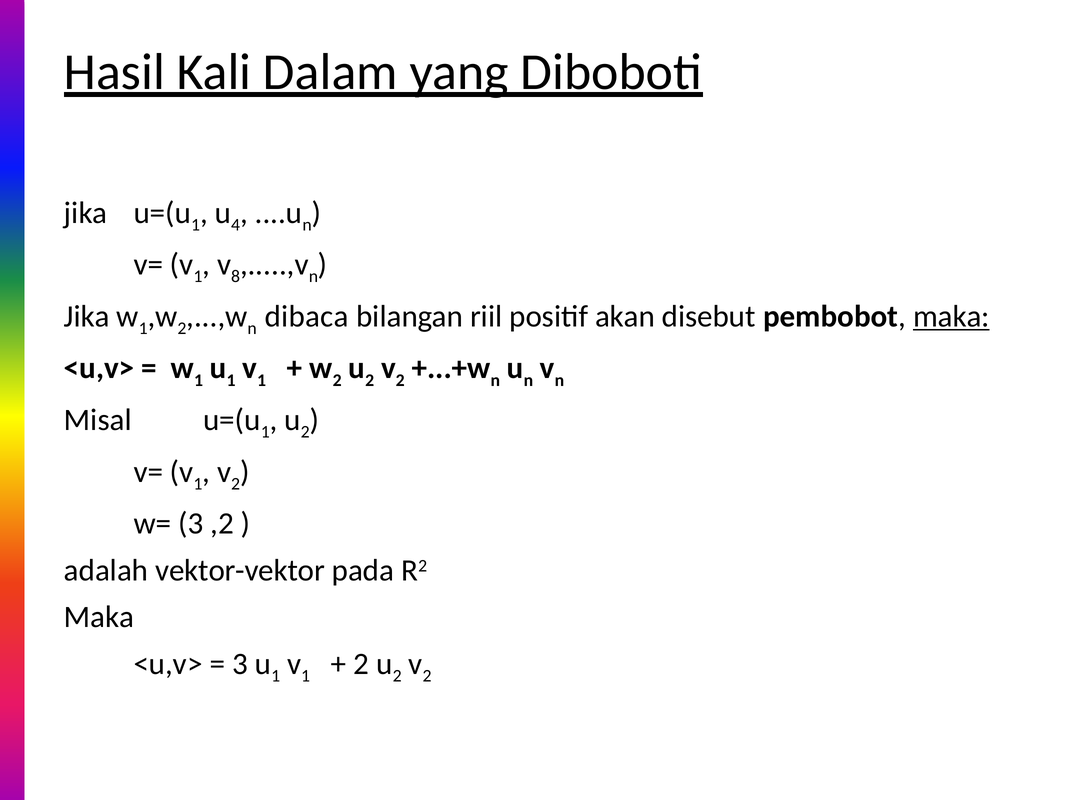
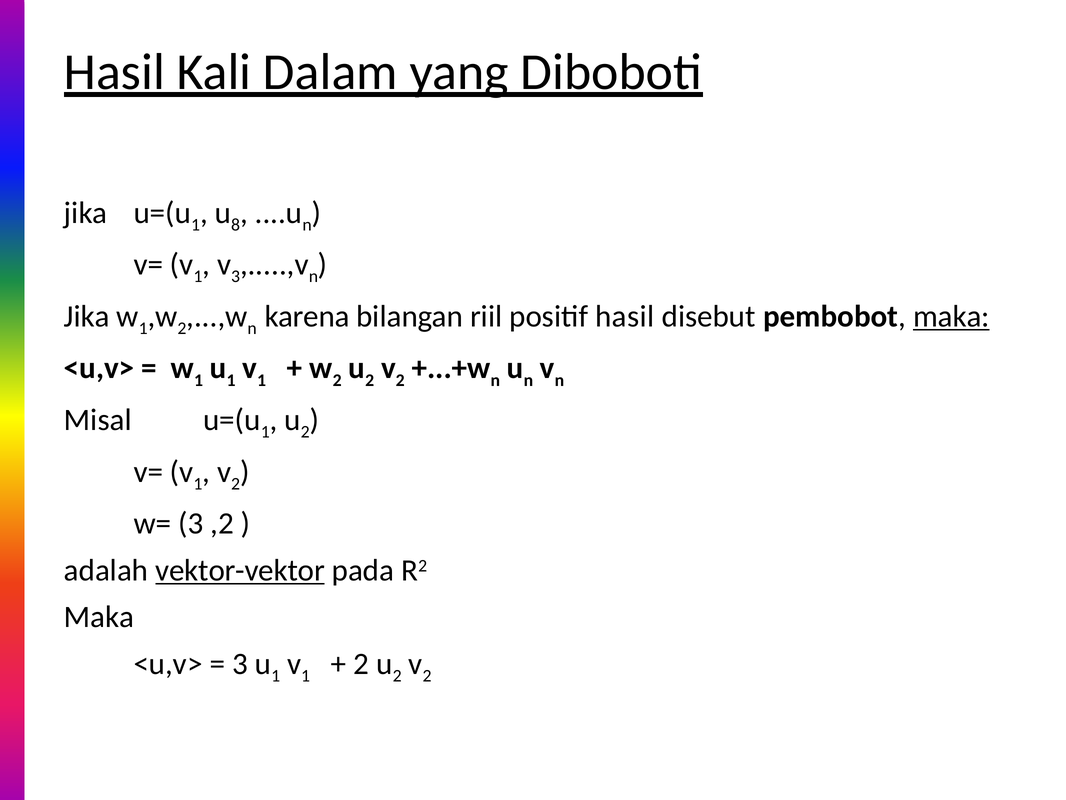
4: 4 -> 8 (236, 225)
8: 8 -> 3 (236, 276)
dibaca: dibaca -> karena (307, 316)
positif akan: akan -> hasil (625, 316)
vektor-vektor underline: none -> present (240, 570)
